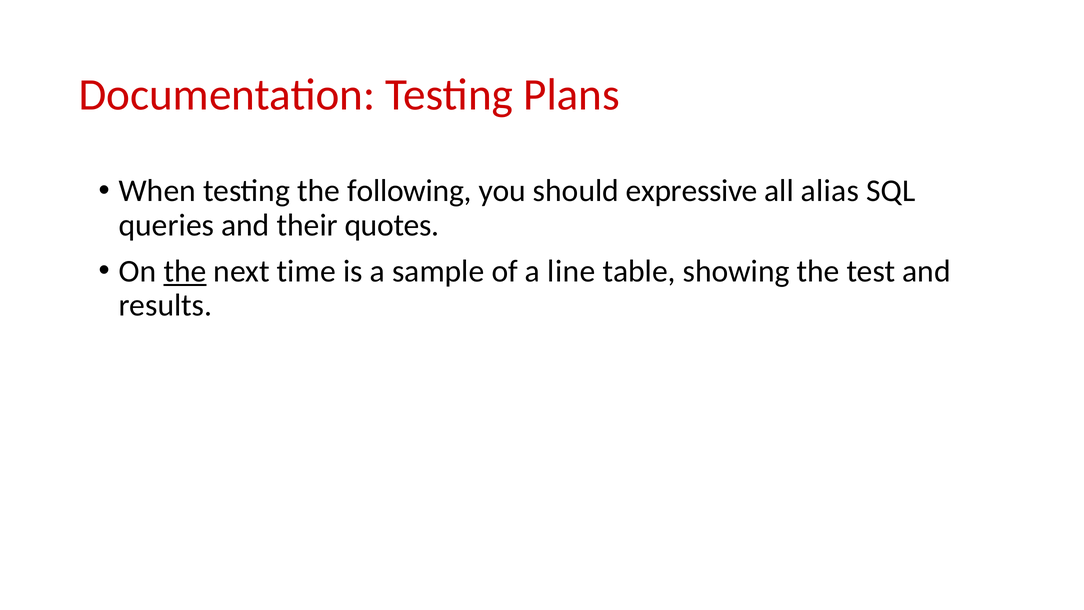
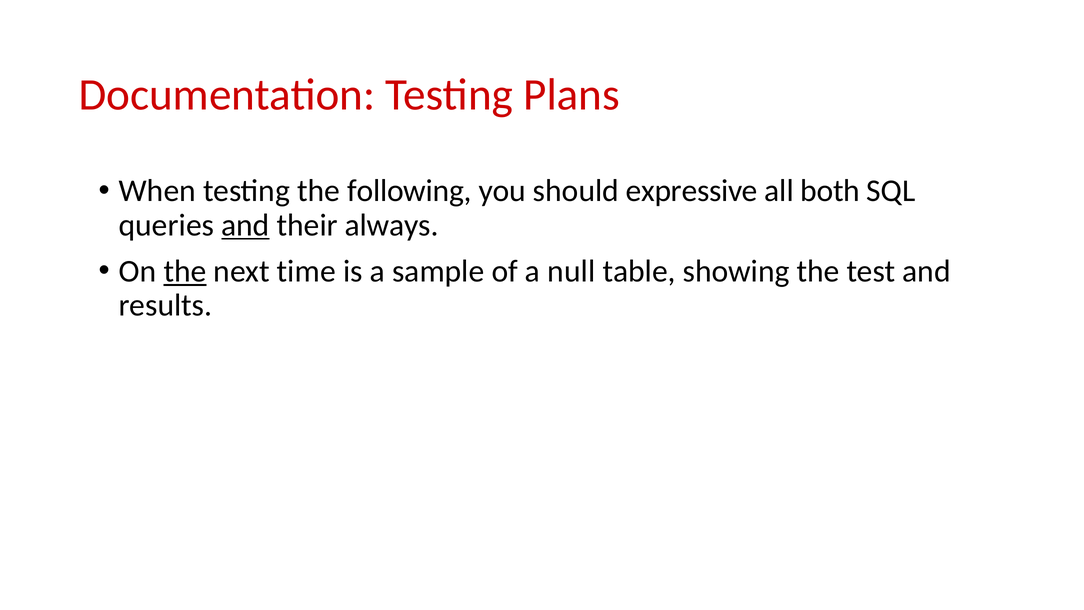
alias: alias -> both (830, 191)
and underline: none -> present (245, 225)
quotes: quotes -> always (392, 225)
line: line -> null (571, 271)
